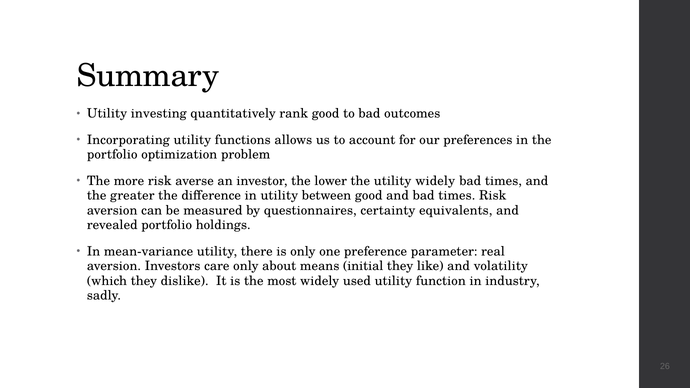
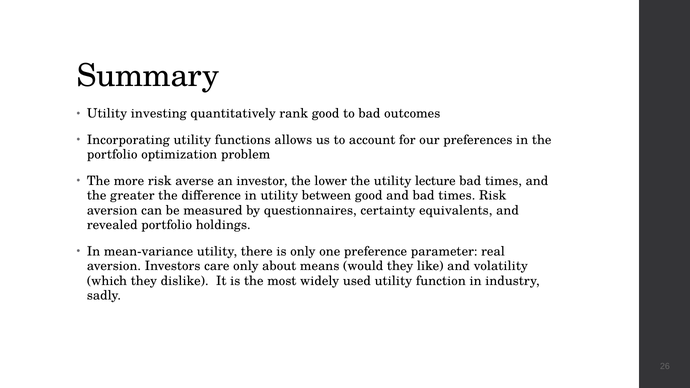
utility widely: widely -> lecture (435, 181)
initial: initial -> would (363, 266)
